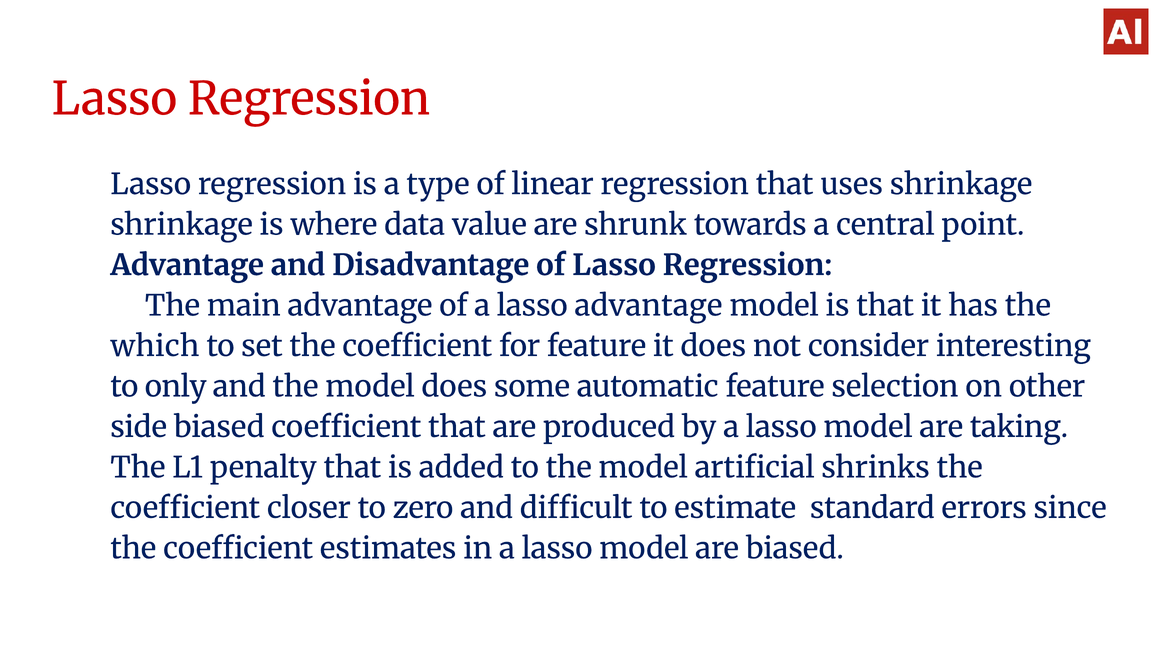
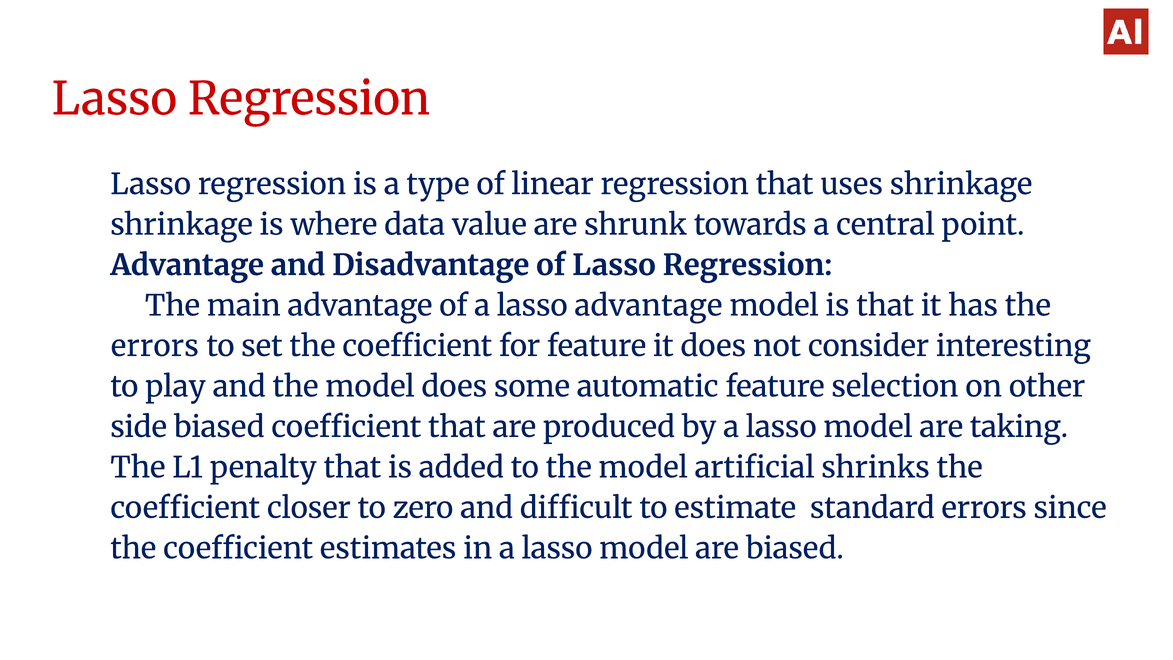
which: which -> errors (155, 346)
only: only -> play (175, 387)
